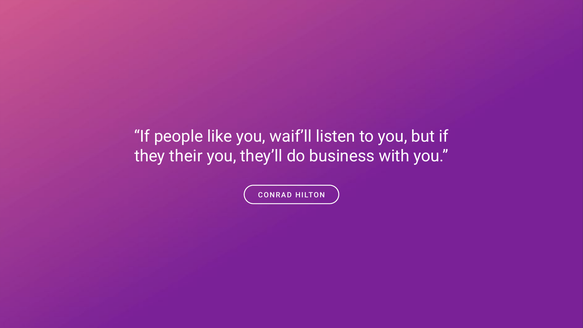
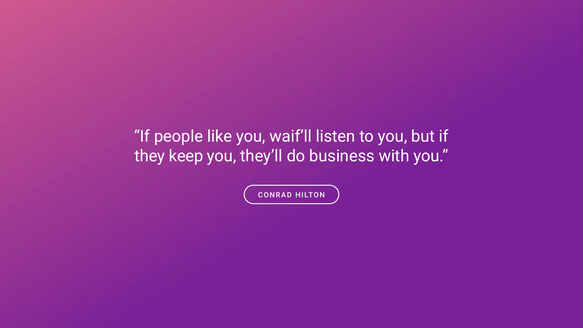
their: their -> keep (186, 156)
